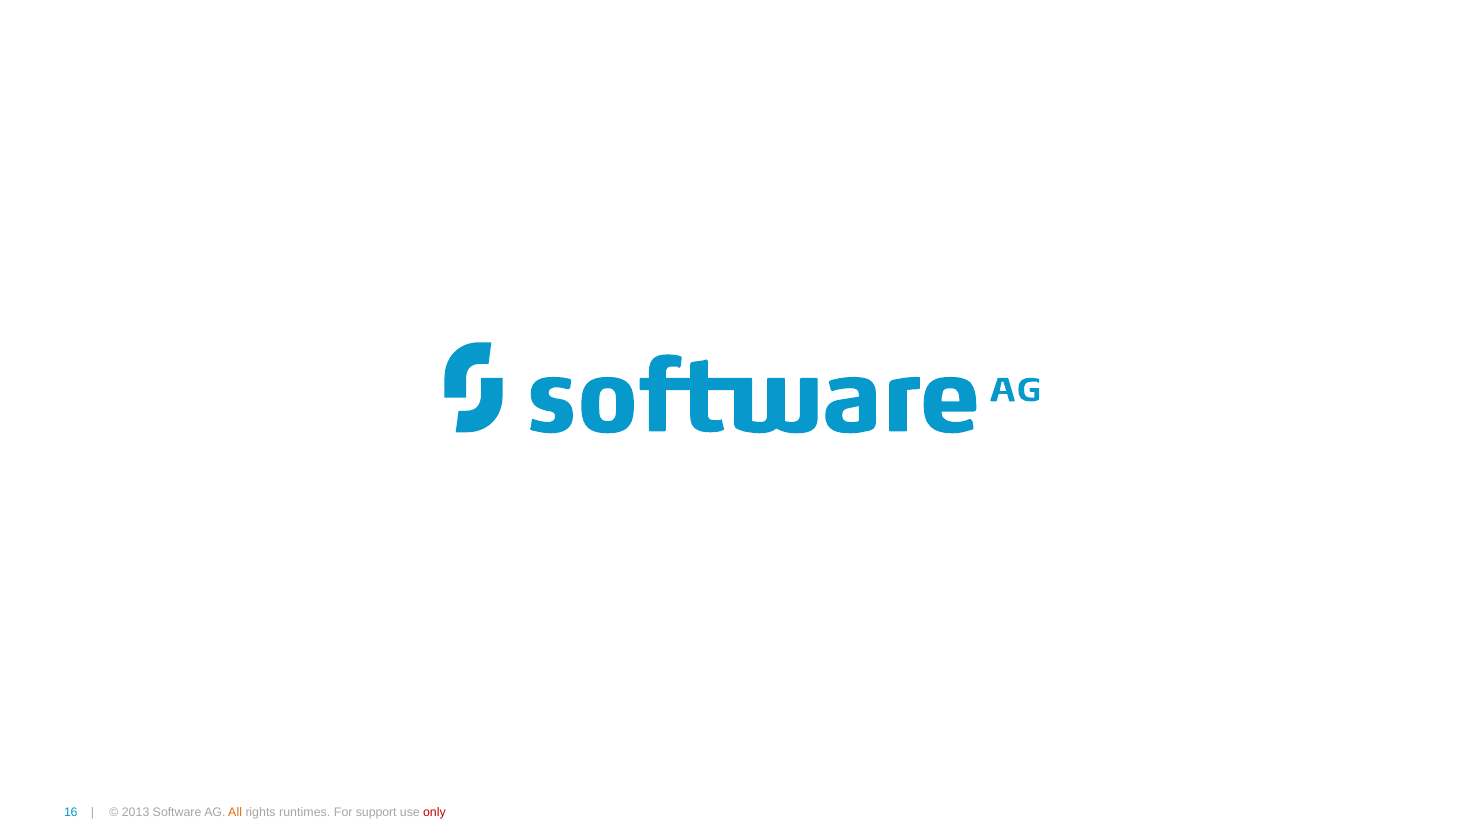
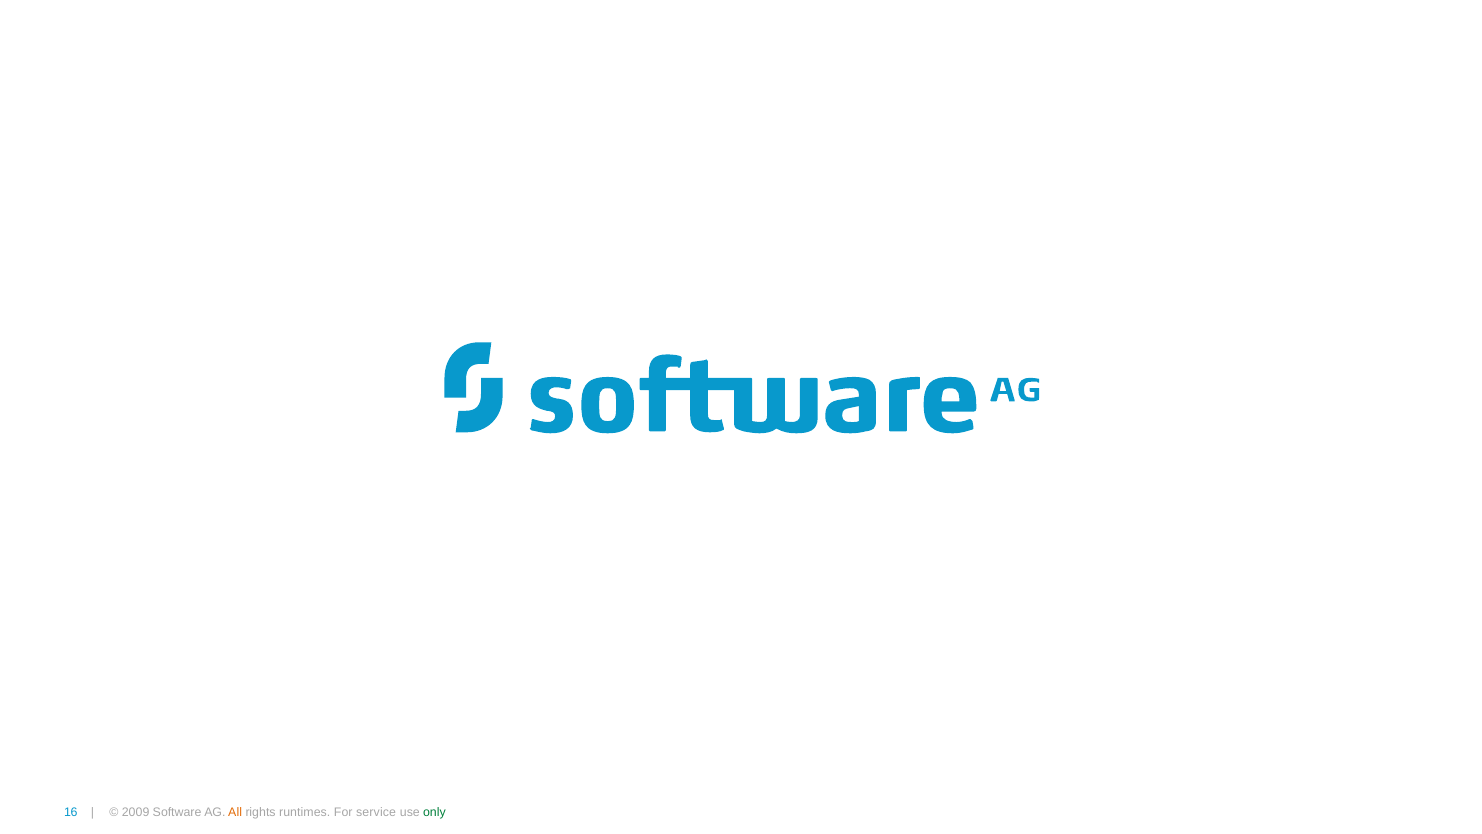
2013: 2013 -> 2009 (136, 812)
support: support -> service (376, 812)
only colour: red -> green (434, 812)
